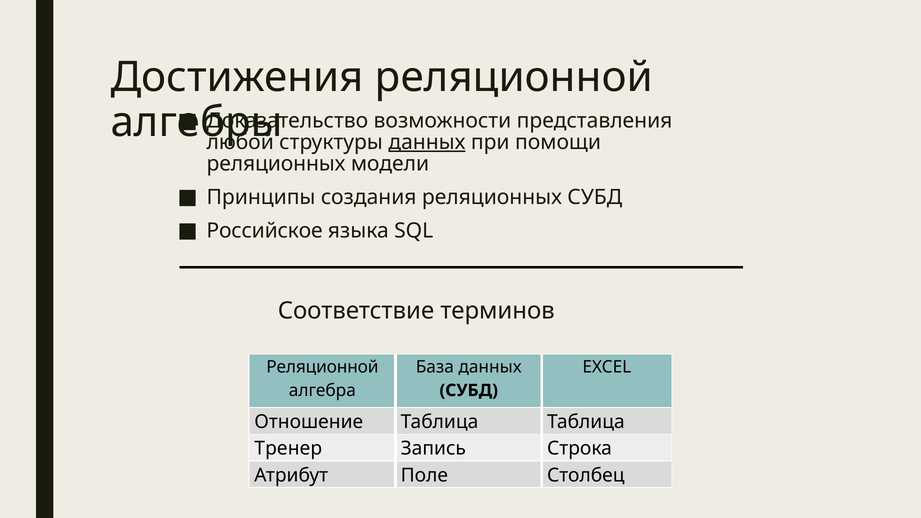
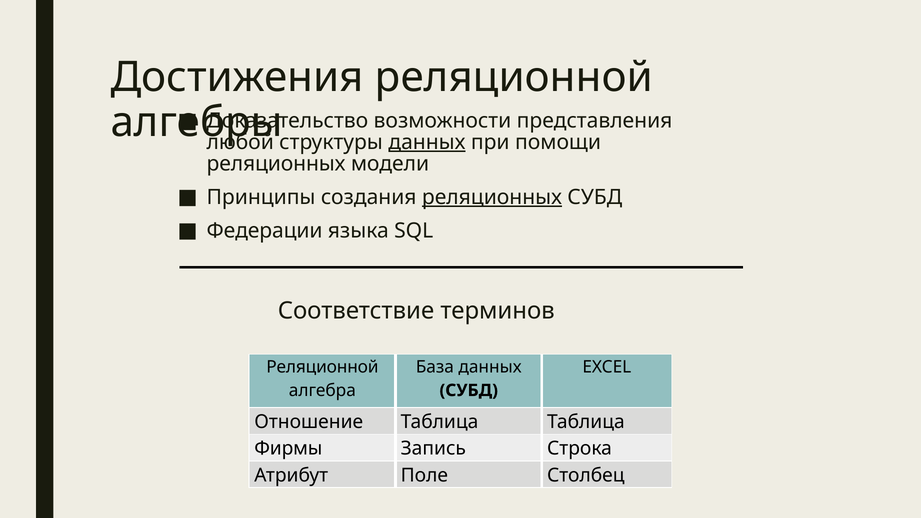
реляционных underline: none -> present (492, 197)
Российское: Российское -> Федерации (265, 231)
Тренер: Тренер -> Фирмы (288, 449)
